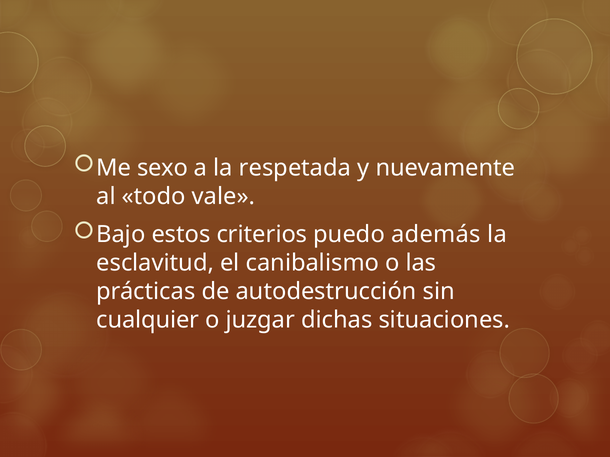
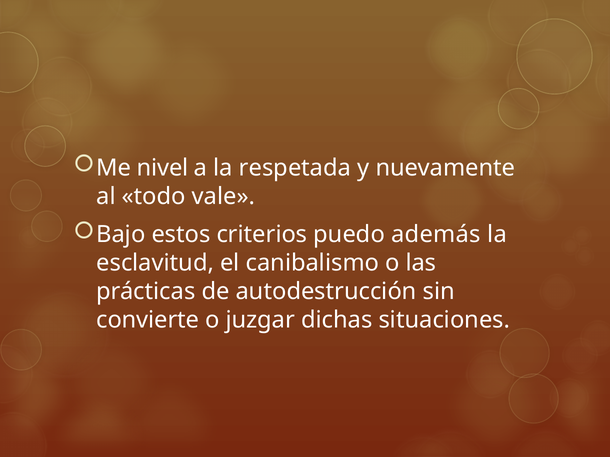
sexo: sexo -> nivel (163, 168)
cualquier: cualquier -> convierte (148, 320)
